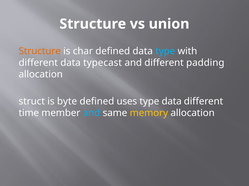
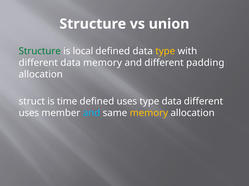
Structure colour: orange -> green (40, 51)
char: char -> local (83, 51)
type colour: light blue -> yellow (165, 51)
data typecast: typecast -> memory (103, 63)
byte: byte -> time (67, 102)
time: time -> uses (29, 113)
